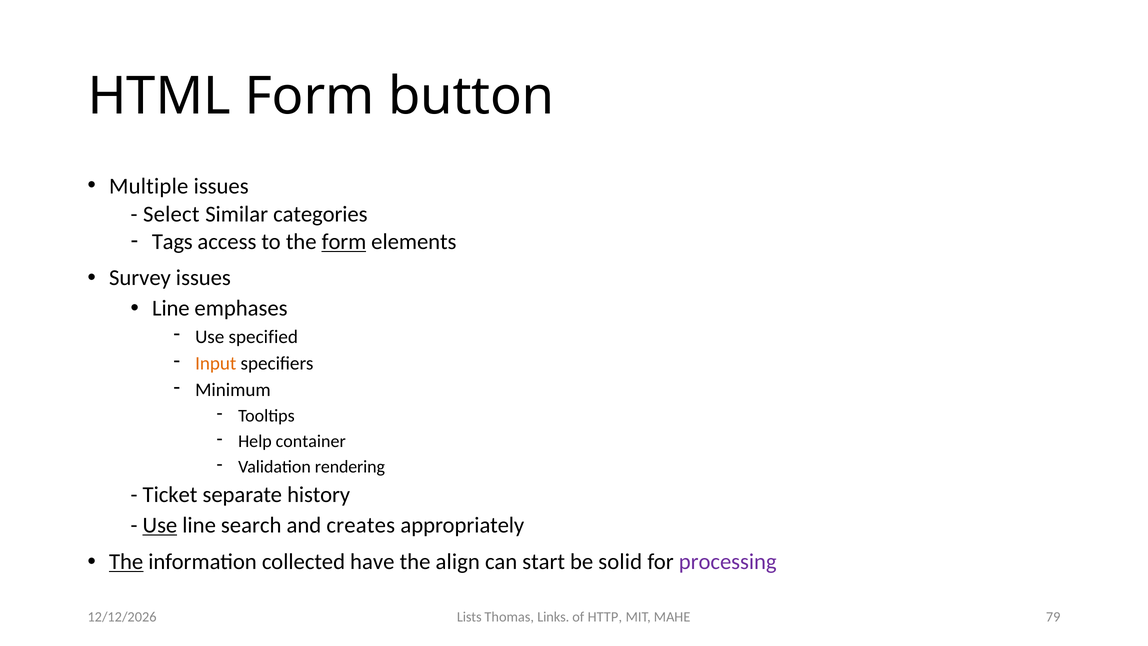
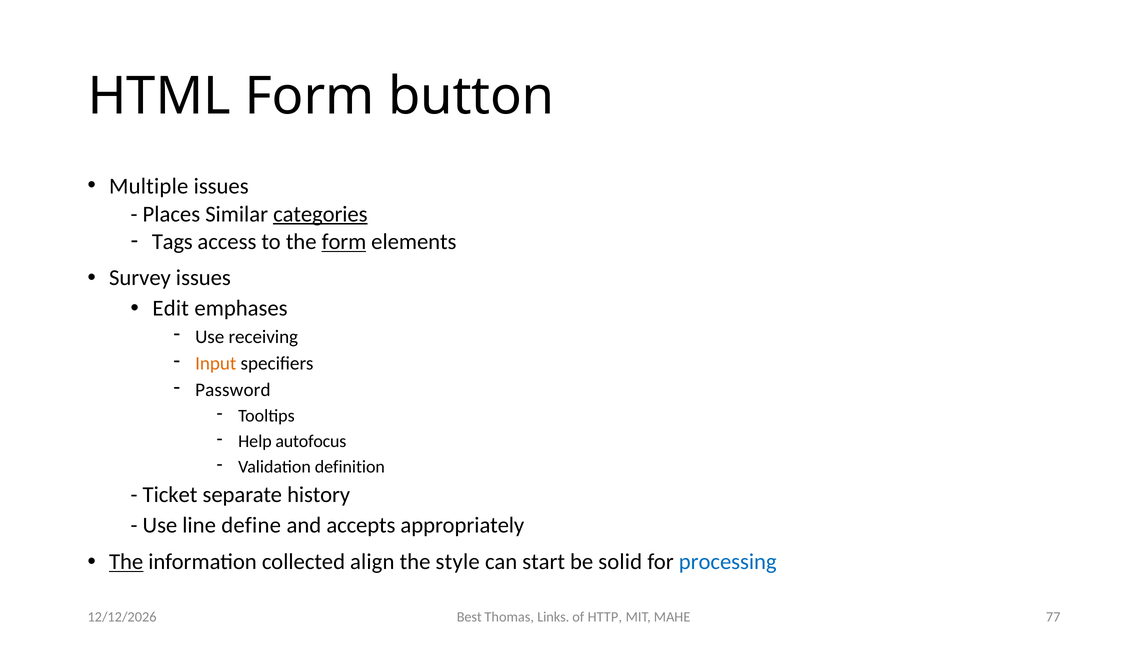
Select: Select -> Places (171, 214)
categories underline: none -> present (320, 214)
Line: Line -> Edit (171, 308)
specified: specified -> receiving (263, 337)
Minimum: Minimum -> Password (233, 390)
container: container -> autofocus (311, 441)
rendering: rendering -> definition (350, 467)
Use underline: present -> none (160, 525)
search: search -> define (251, 525)
creates: creates -> accepts (361, 525)
have: have -> align (372, 562)
align: align -> style (458, 562)
processing colour: purple -> blue (728, 562)
Lists: Lists -> Best (469, 617)
79: 79 -> 77 (1053, 617)
